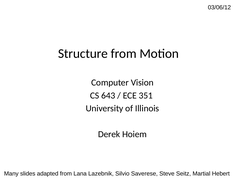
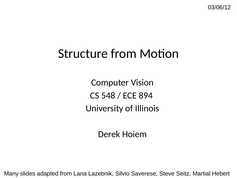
643: 643 -> 548 (108, 95)
351: 351 -> 894 (146, 95)
